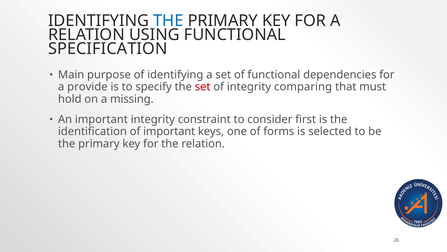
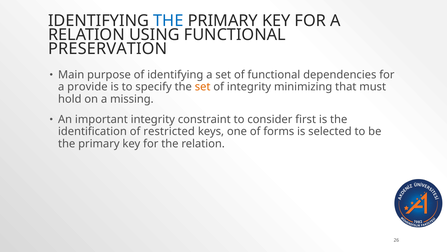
SPECIFICATION: SPECIFICATION -> PRESERVATION (108, 49)
set colour: red -> orange (203, 87)
comparing: comparing -> minimizing (303, 87)
of important: important -> restricted (169, 131)
